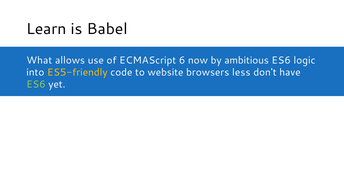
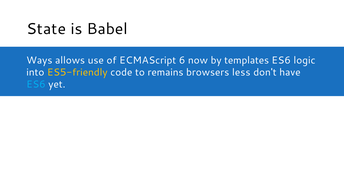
Learn: Learn -> State (46, 29)
What: What -> Ways (39, 61)
ambitious: ambitious -> templates (247, 61)
website: website -> remains (165, 73)
ES6 colour: light green -> light blue (36, 85)
